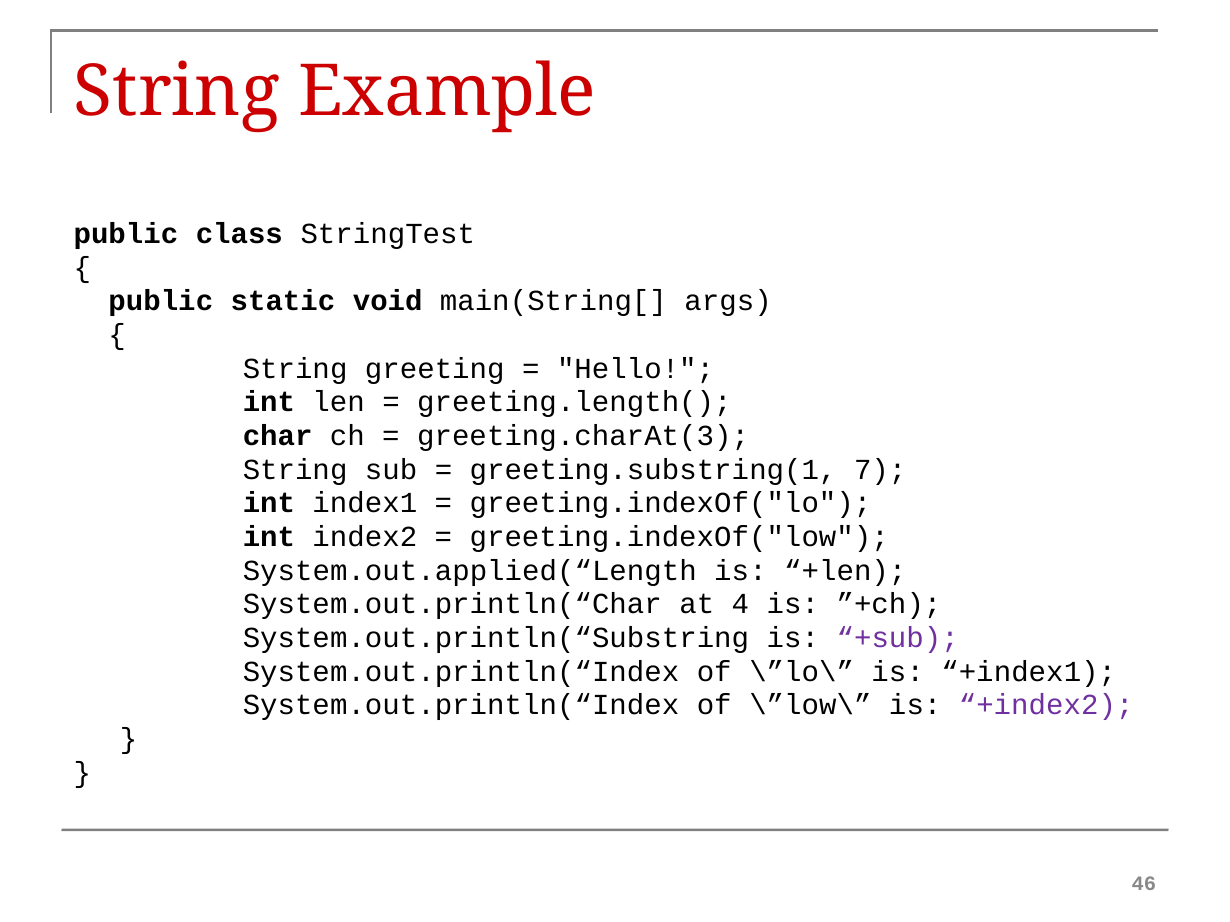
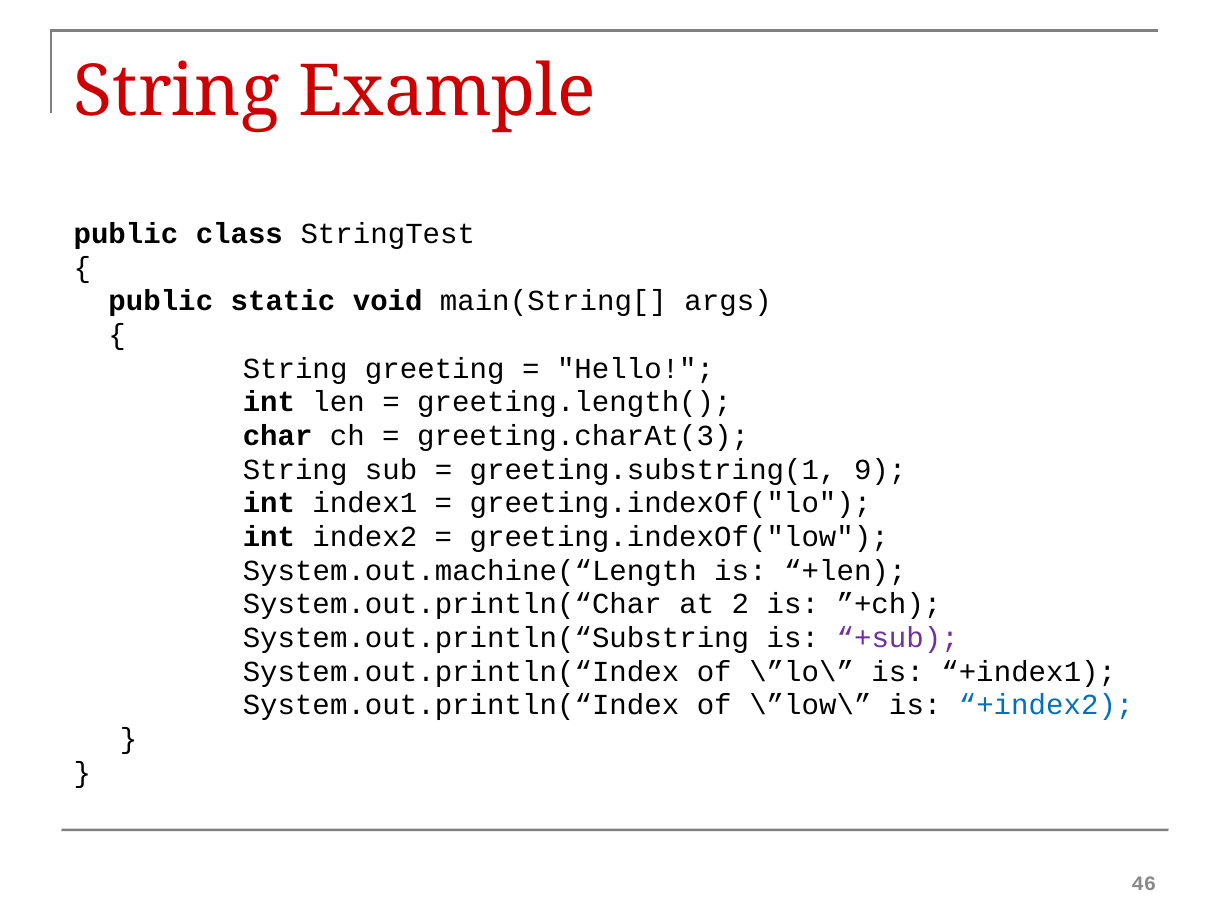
7: 7 -> 9 (880, 470)
System.out.applied(“Length: System.out.applied(“Length -> System.out.machine(“Length (470, 571)
4: 4 -> 2 (740, 605)
+index2 colour: purple -> blue (1046, 706)
